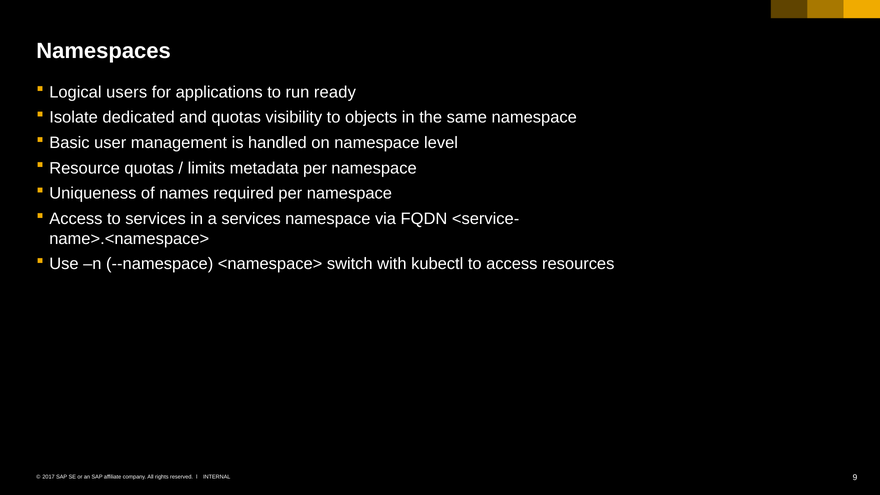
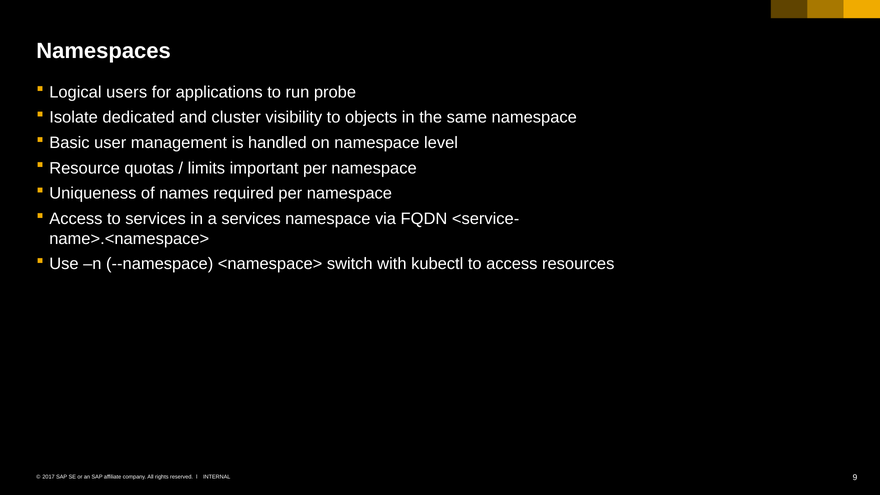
ready: ready -> probe (335, 92)
and quotas: quotas -> cluster (236, 118)
metadata: metadata -> important (264, 168)
